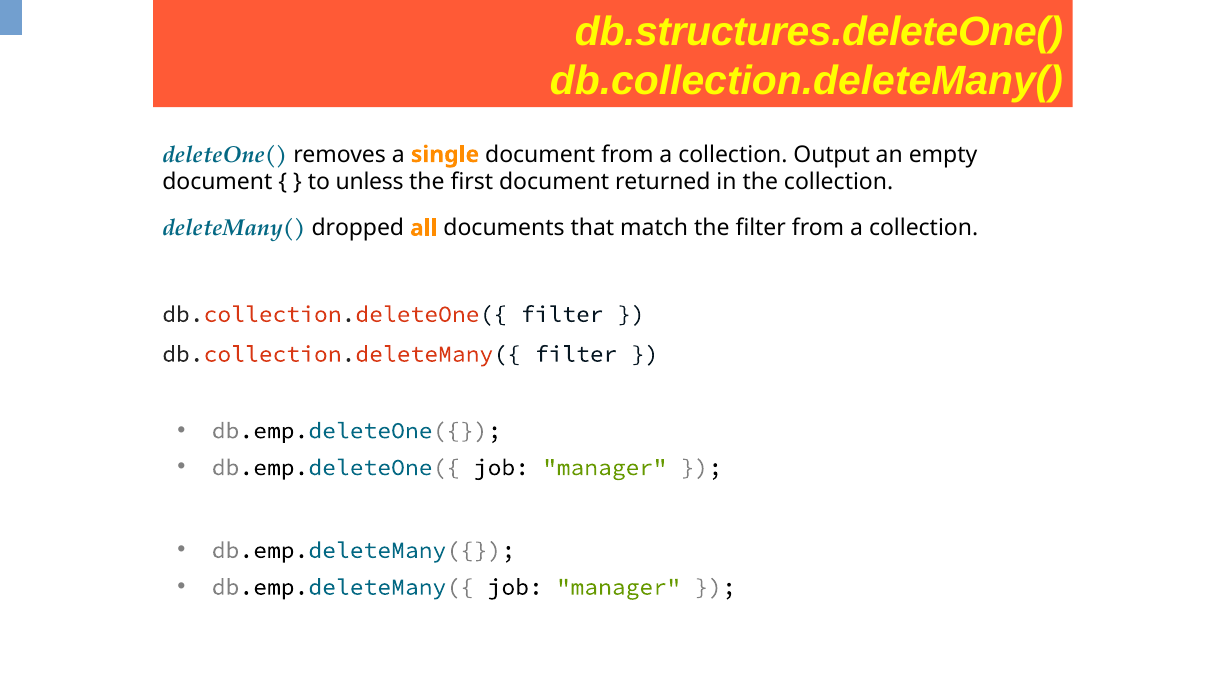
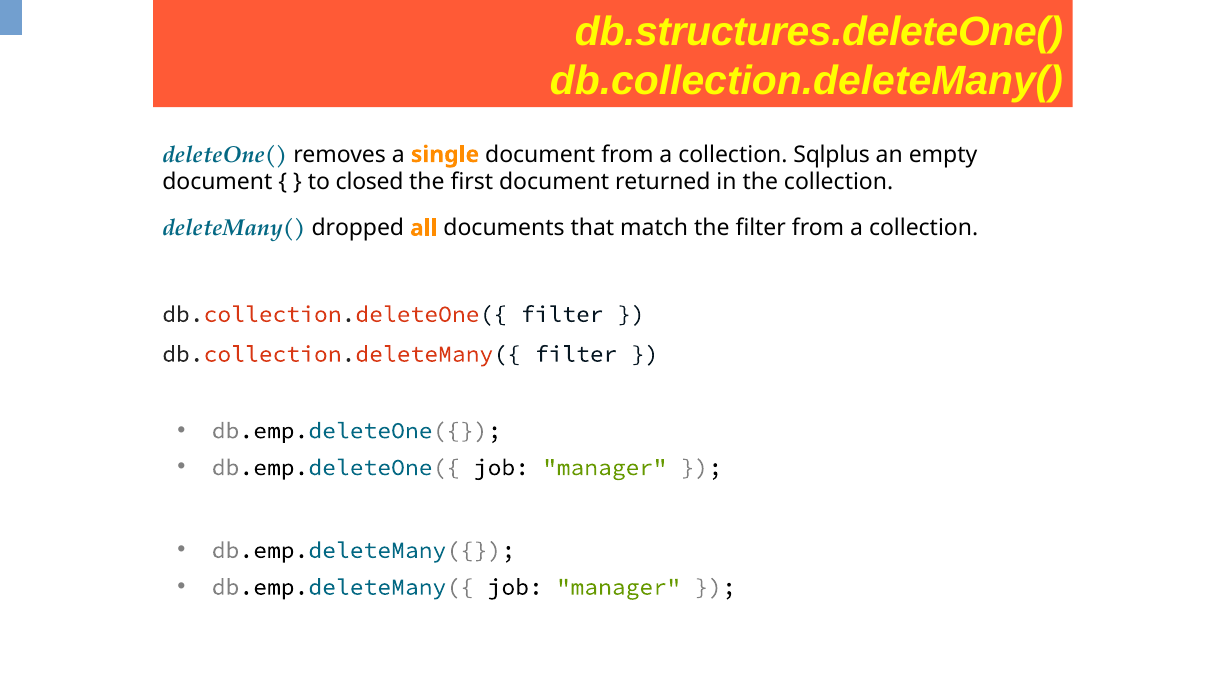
Output: Output -> Sqlplus (832, 154)
unless: unless -> closed (370, 182)
